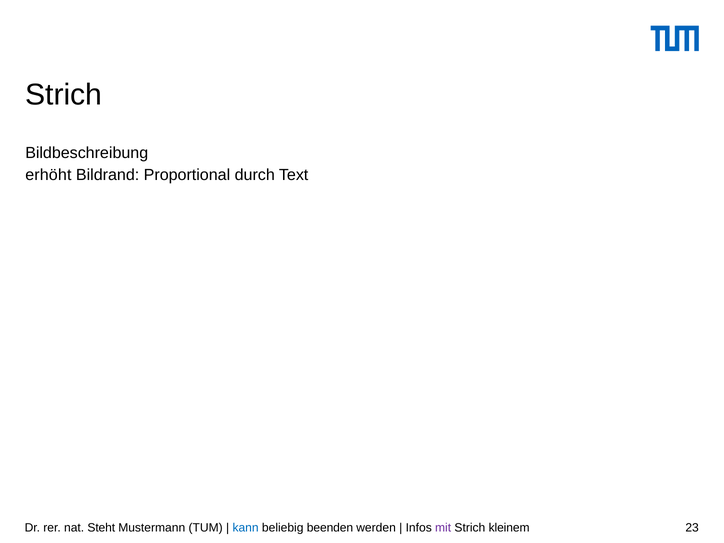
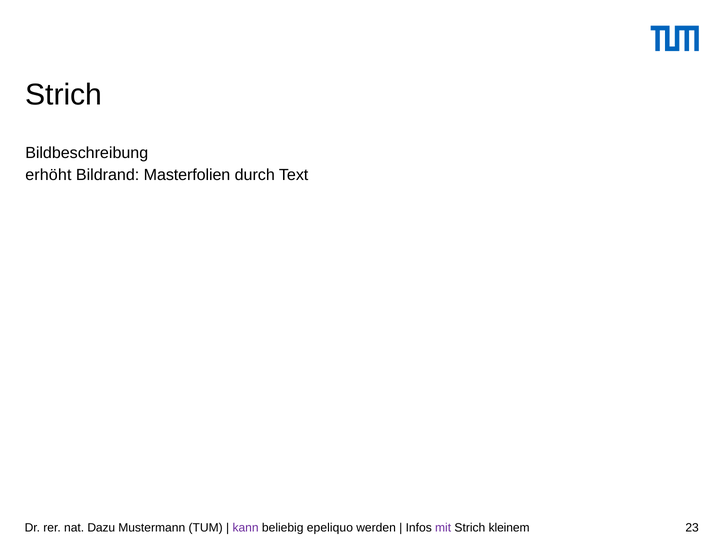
Proportional: Proportional -> Masterfolien (187, 175)
Steht: Steht -> Dazu (101, 528)
kann colour: blue -> purple (246, 528)
beenden: beenden -> epeliquo (330, 528)
